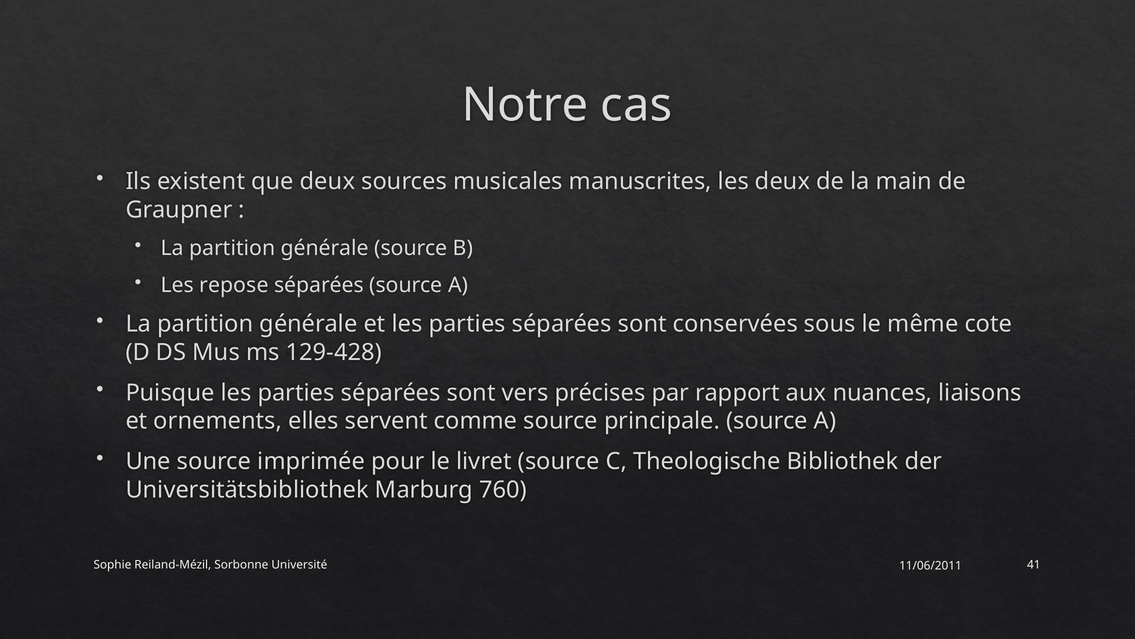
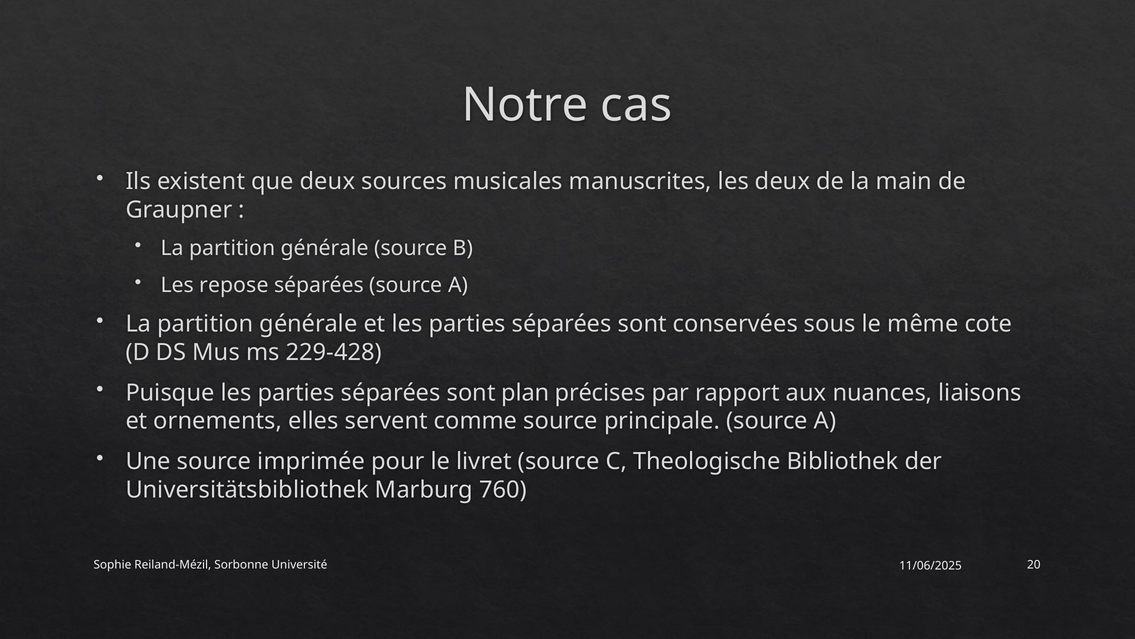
129-428: 129-428 -> 229-428 (334, 352)
vers: vers -> plan (525, 392)
41: 41 -> 20 (1034, 565)
11/06/2011: 11/06/2011 -> 11/06/2025 (930, 565)
